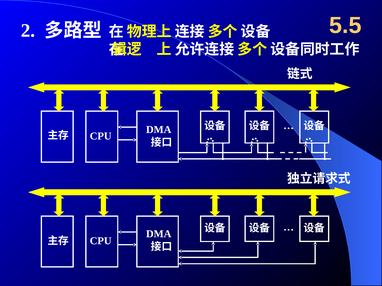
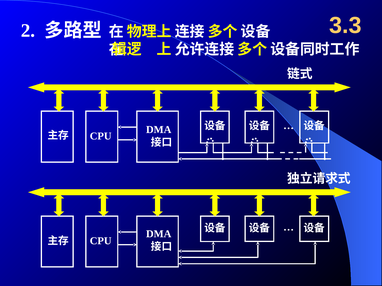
5.5: 5.5 -> 3.3 (345, 25)
